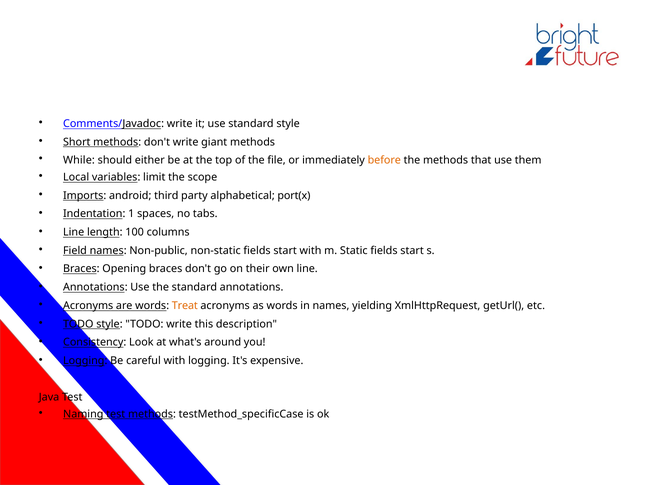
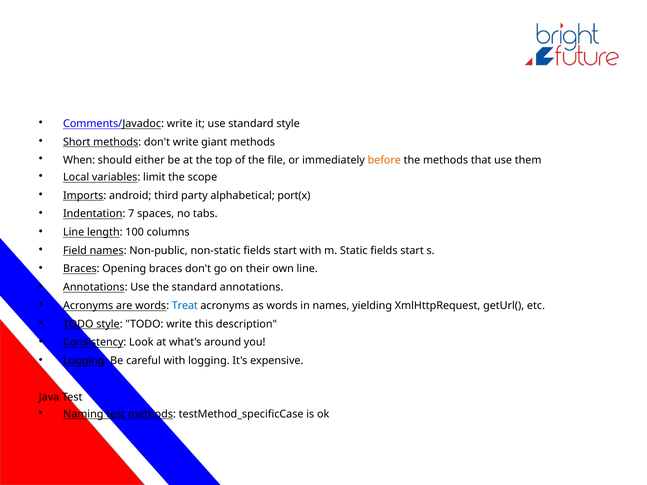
While: While -> When (79, 160)
1: 1 -> 7 (131, 214)
Treat colour: orange -> blue (185, 306)
